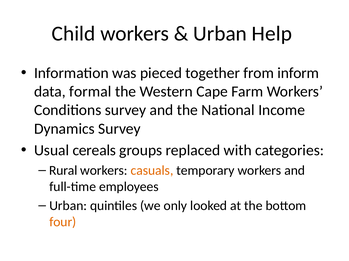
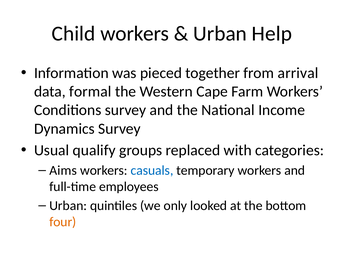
inform: inform -> arrival (298, 73)
cereals: cereals -> qualify (94, 151)
Rural: Rural -> Aims (63, 171)
casuals colour: orange -> blue (152, 171)
